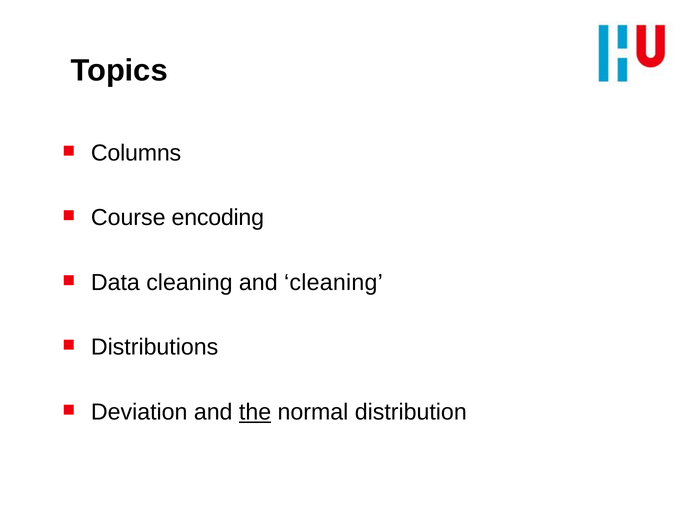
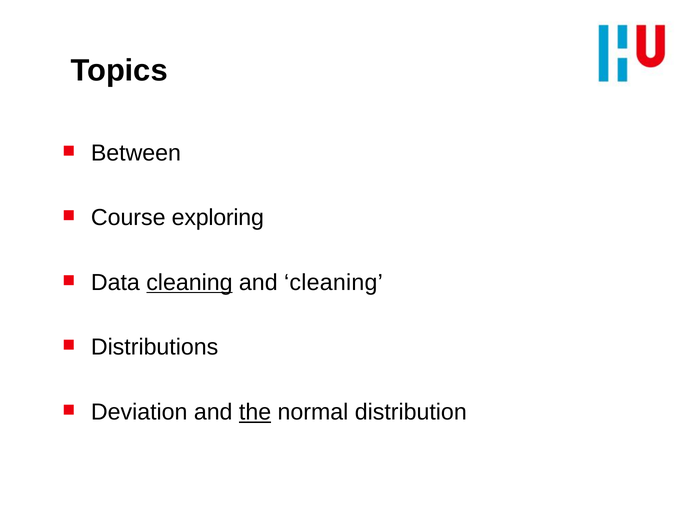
Columns: Columns -> Between (136, 153)
encoding: encoding -> exploring (218, 218)
cleaning underline: none -> present (189, 283)
